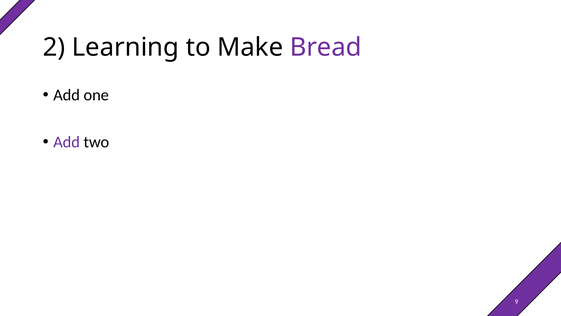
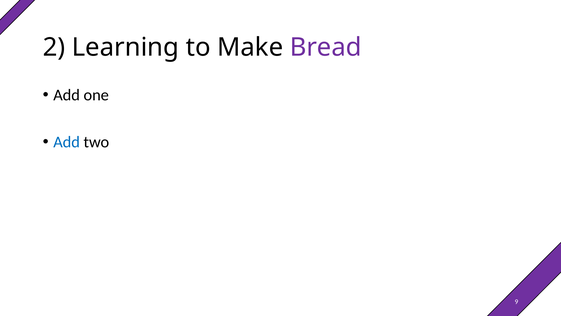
Add colour: purple -> blue (67, 142)
